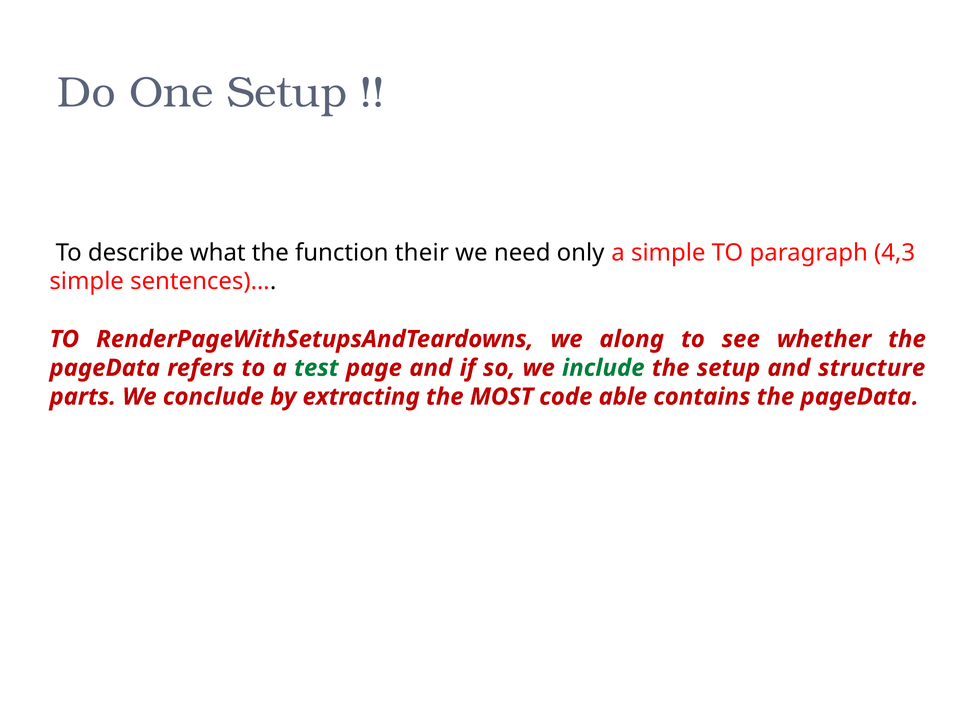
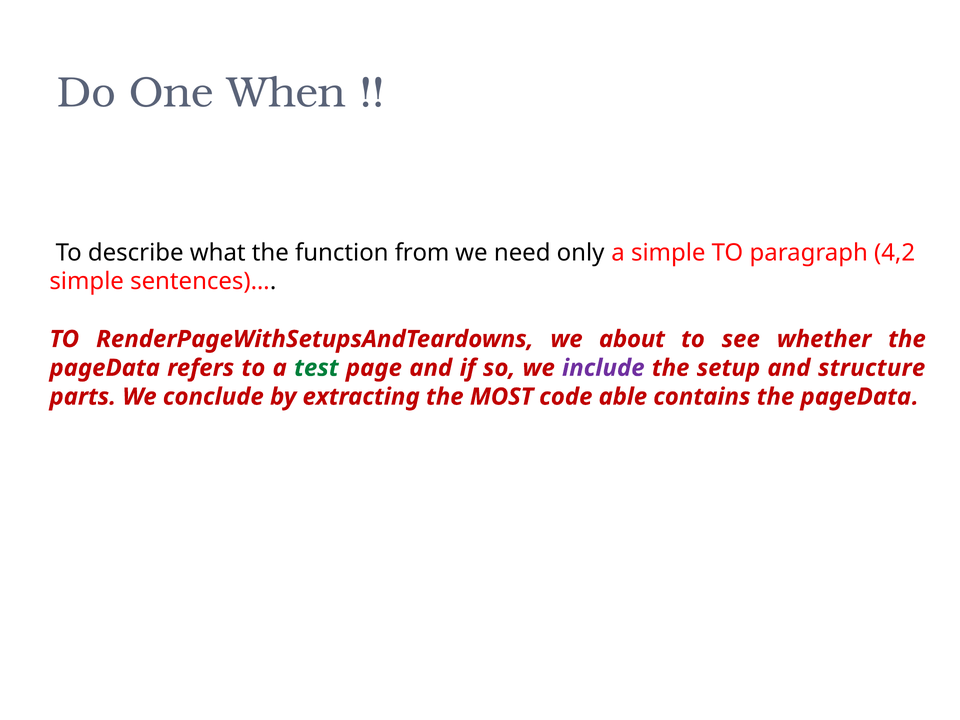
One Setup: Setup -> When (287, 93)
their: their -> from (422, 253)
4,3: 4,3 -> 4,2 (895, 253)
along: along -> about (632, 339)
include colour: green -> purple (603, 368)
